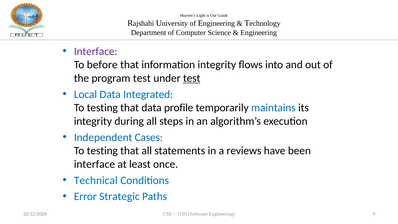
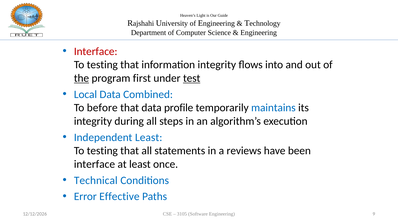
Interface colour: purple -> red (96, 51)
before: before -> testing (102, 65)
the underline: none -> present (81, 78)
program test: test -> first (142, 78)
Integrated: Integrated -> Combined (148, 94)
testing: testing -> before (102, 108)
Independent Cases: Cases -> Least (149, 137)
Strategic: Strategic -> Effective (119, 196)
